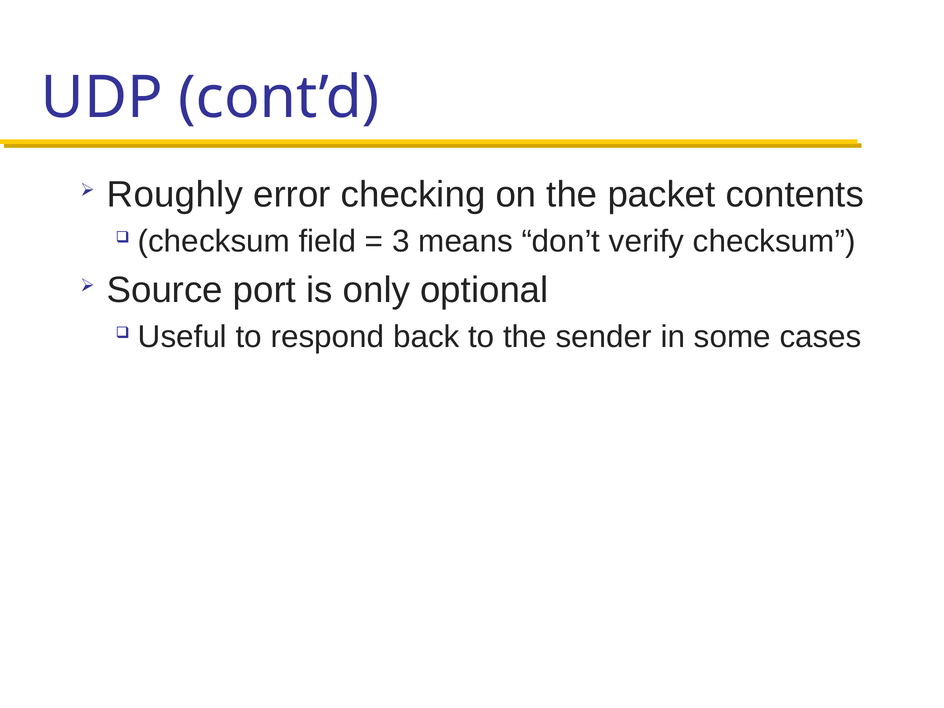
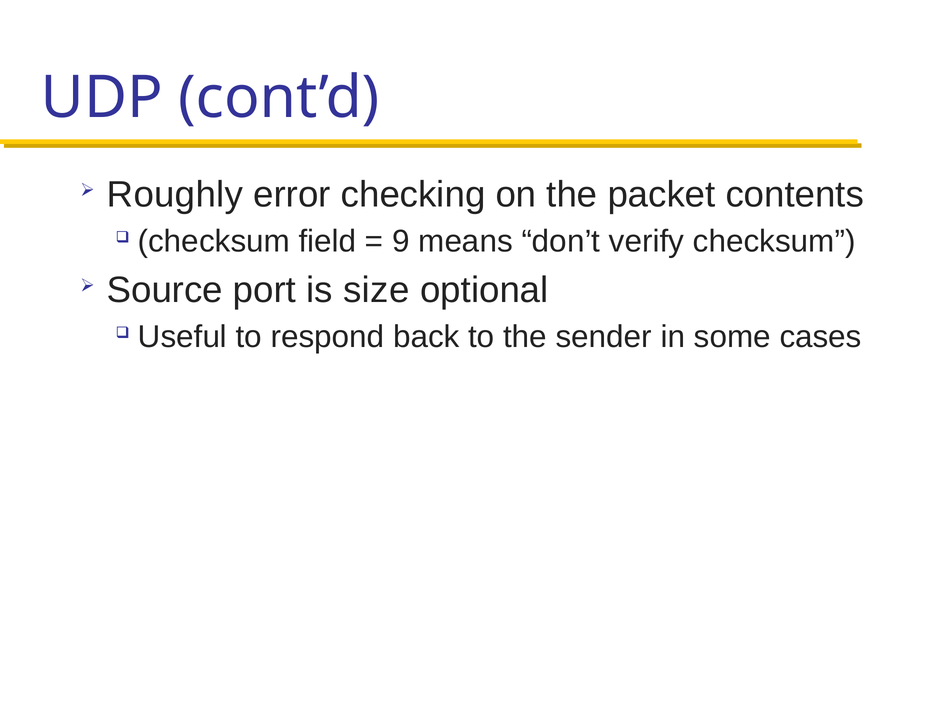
3: 3 -> 9 (401, 241)
only: only -> size (376, 290)
